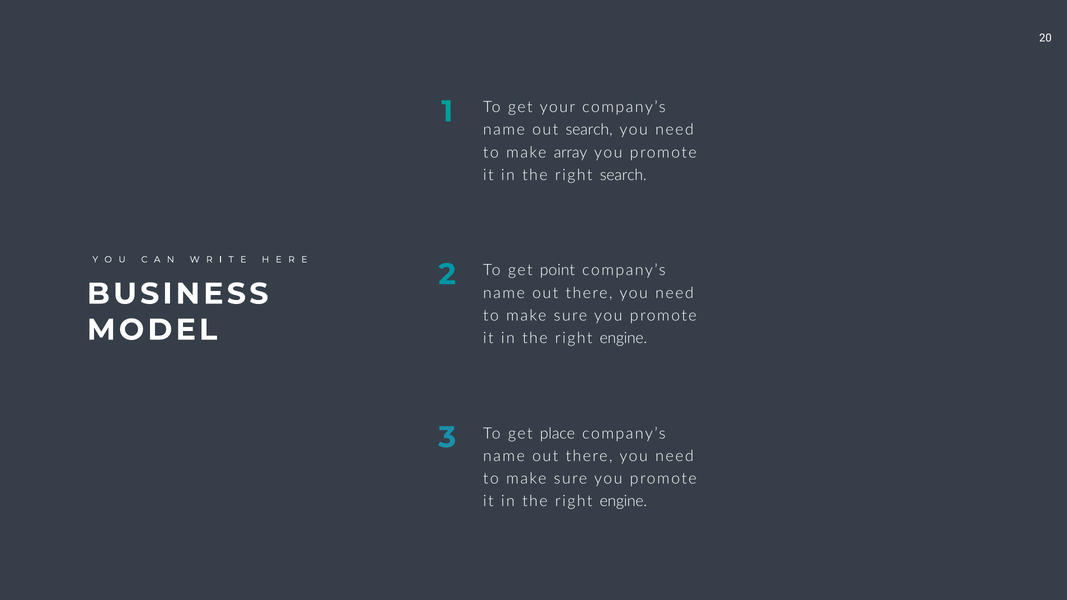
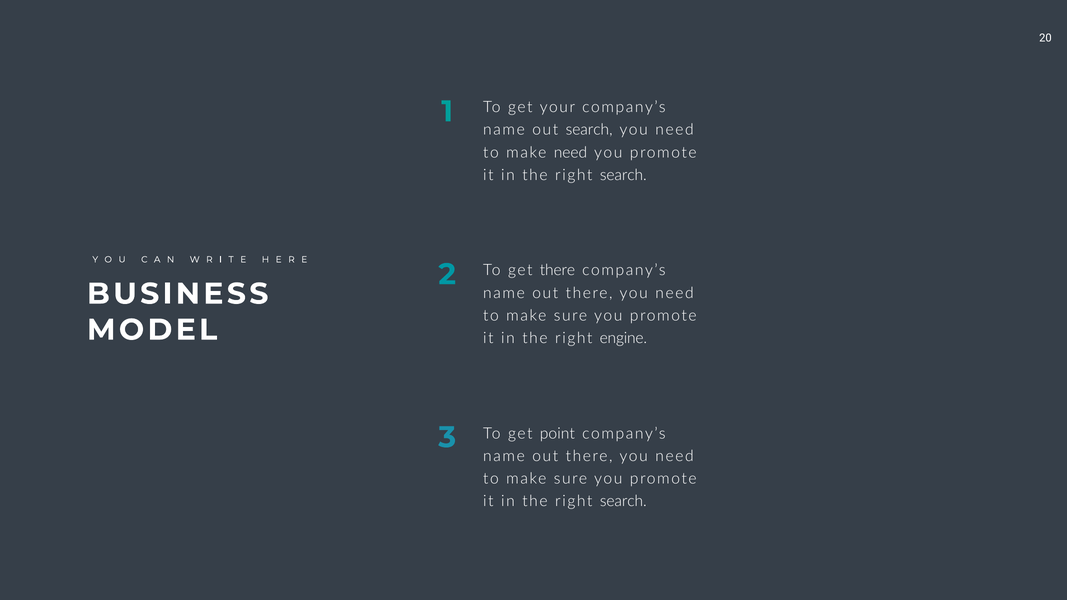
make array: array -> need (570, 153)
get point: point -> there (557, 270)
place: place -> point (557, 434)
engine: engine -> search (623, 502)
